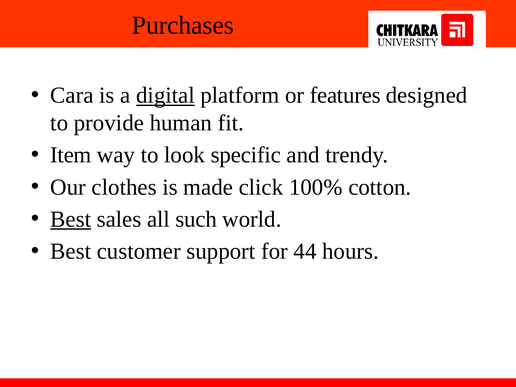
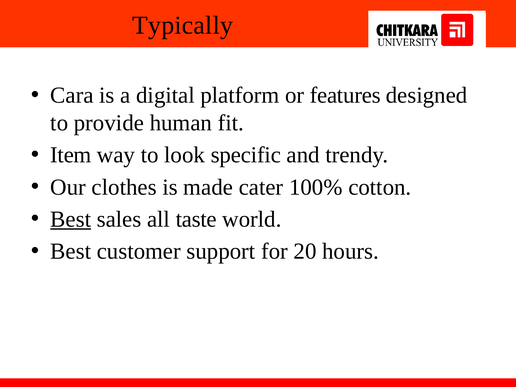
Purchases: Purchases -> Typically (183, 25)
digital underline: present -> none (165, 95)
click: click -> cater (261, 187)
such: such -> taste (196, 219)
44: 44 -> 20 (305, 251)
